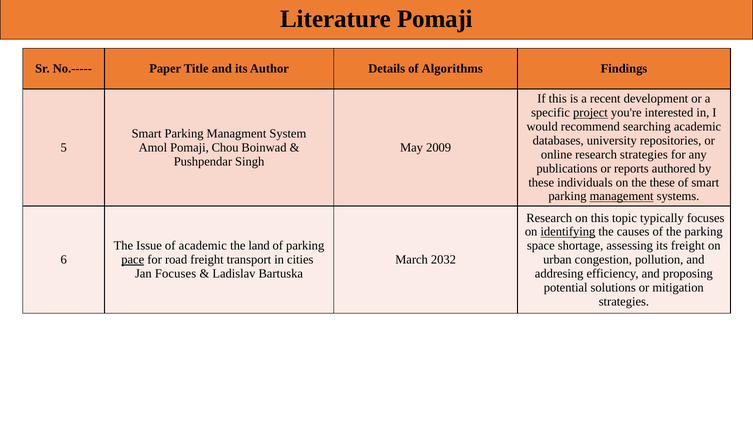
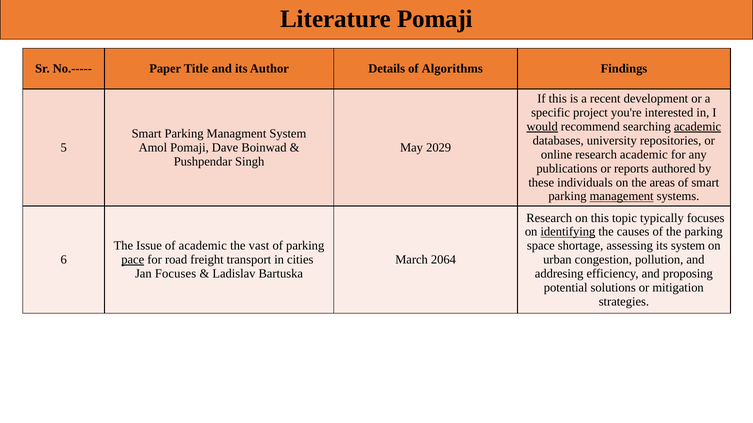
project underline: present -> none (590, 113)
would underline: none -> present (542, 127)
academic underline: none -> present (698, 127)
Chou: Chou -> Dave (225, 148)
2009: 2009 -> 2029 (439, 148)
research strategies: strategies -> academic (644, 155)
the these: these -> areas (662, 183)
land: land -> vast (259, 246)
its freight: freight -> system (688, 246)
2032: 2032 -> 2064 (443, 260)
